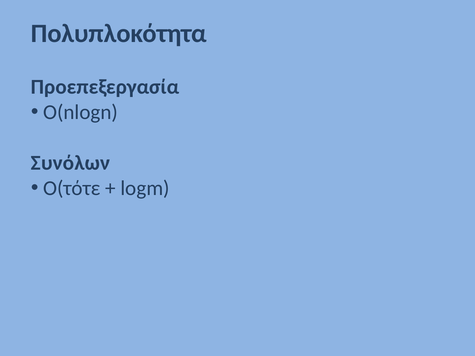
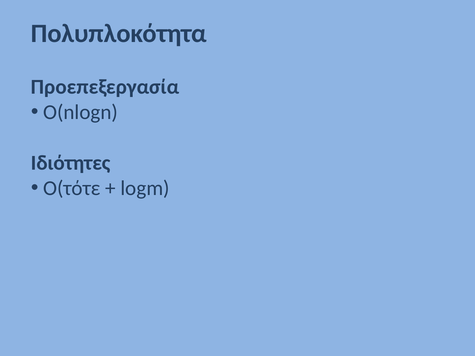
Συνόλων: Συνόλων -> Ιδιότητες (71, 163)
